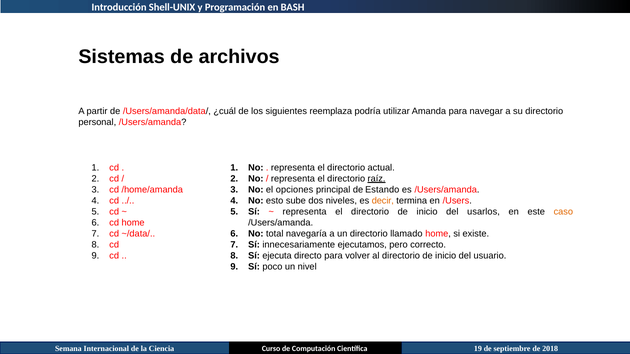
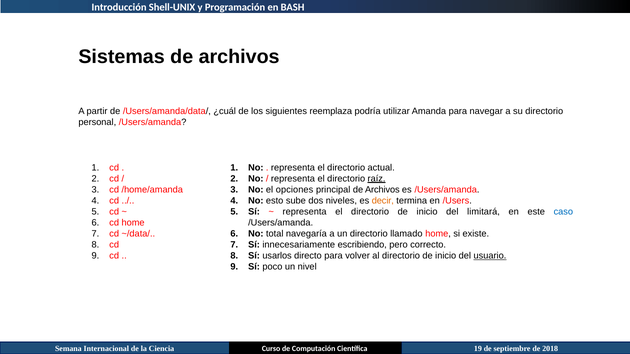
principal de Estando: Estando -> Archivos (382, 190)
usarlos: usarlos -> limitará (484, 212)
caso colour: orange -> blue (563, 212)
ejecutamos: ejecutamos -> escribiendo (362, 245)
ejecuta: ejecuta -> usarlos (277, 256)
usuario underline: none -> present (490, 256)
